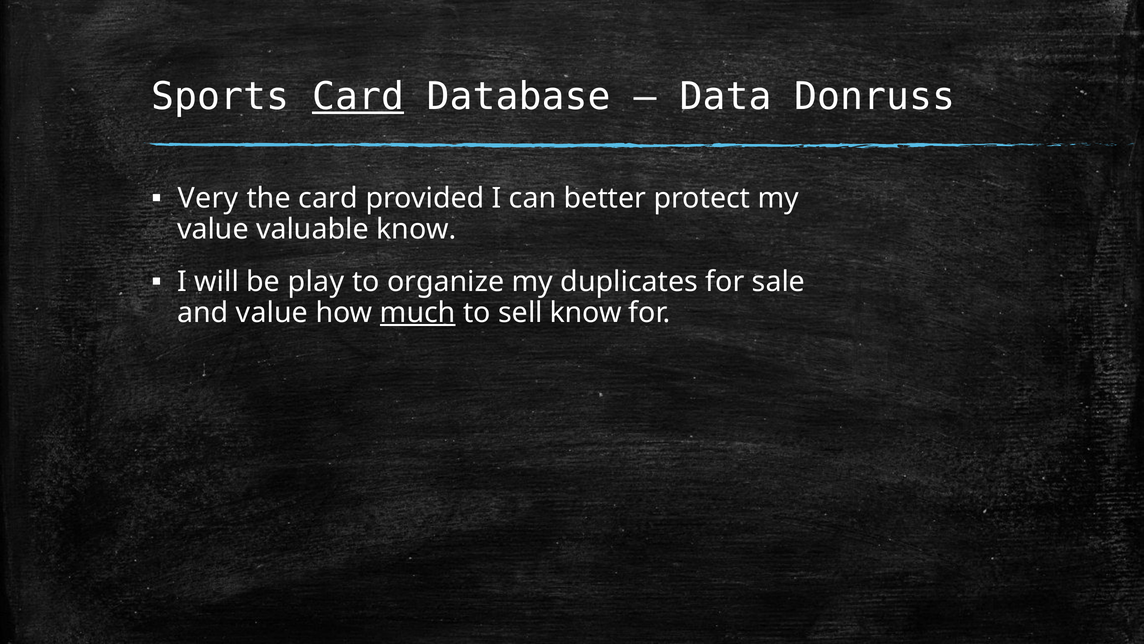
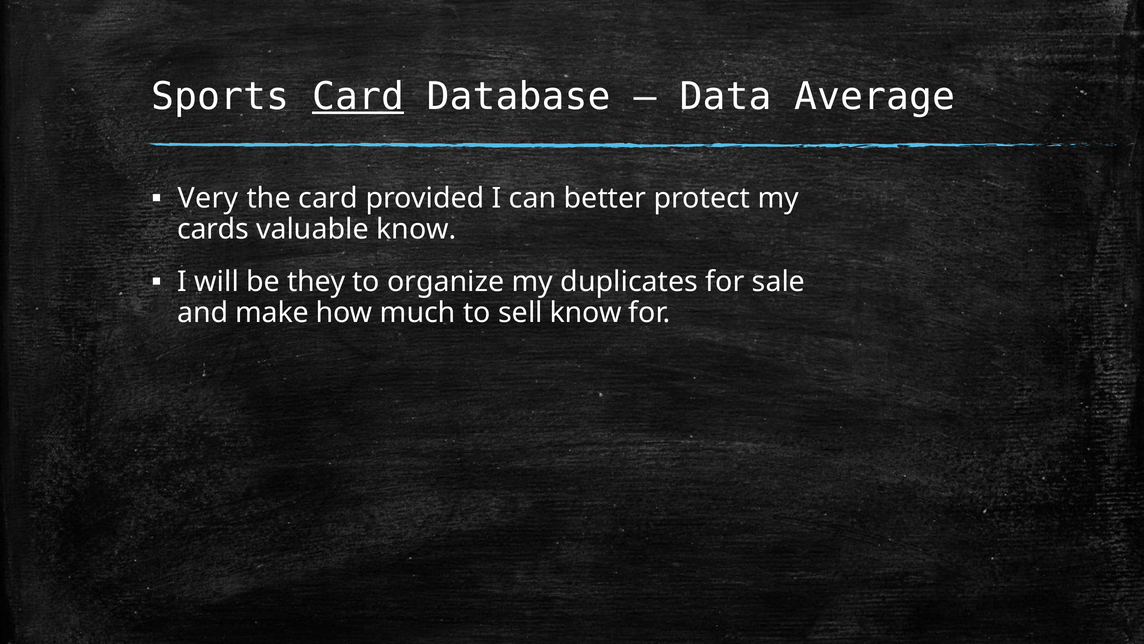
Donruss: Donruss -> Average (875, 96)
value: value -> cards (213, 229)
play: play -> they (316, 282)
and value: value -> make (272, 312)
much underline: present -> none (418, 312)
